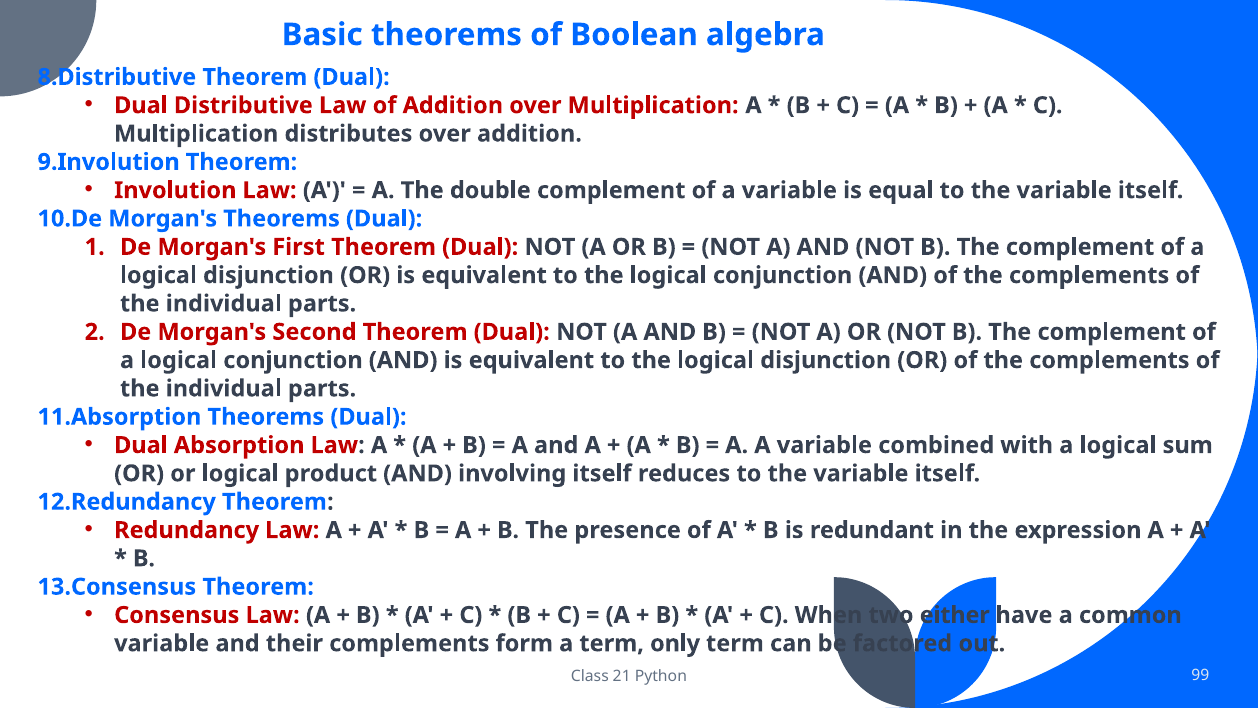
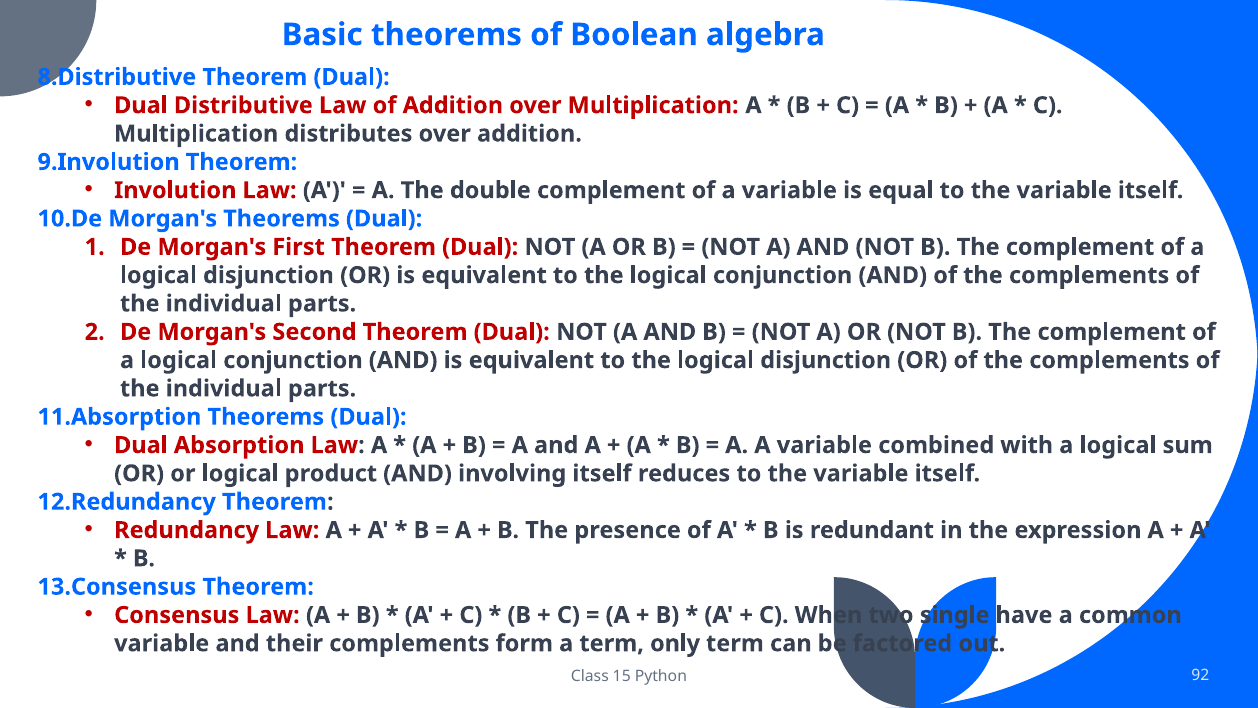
either: either -> single (955, 615)
21: 21 -> 15 (622, 676)
99: 99 -> 92 (1200, 674)
